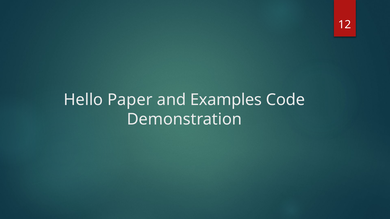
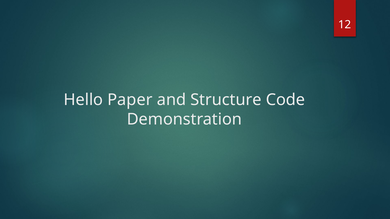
Examples: Examples -> Structure (226, 100)
